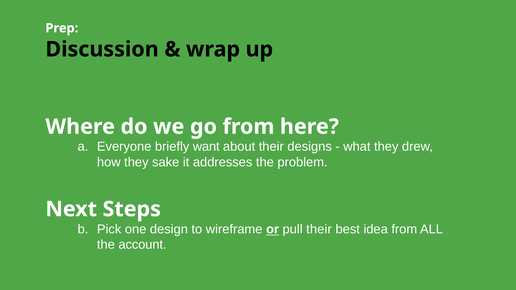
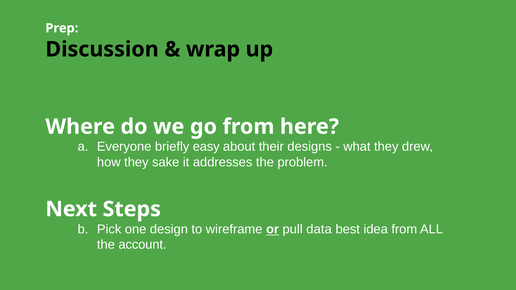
want: want -> easy (206, 147)
pull their: their -> data (319, 229)
